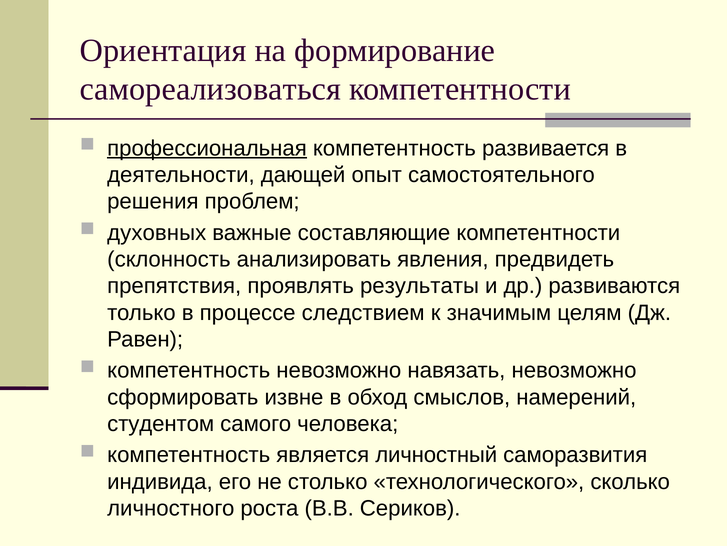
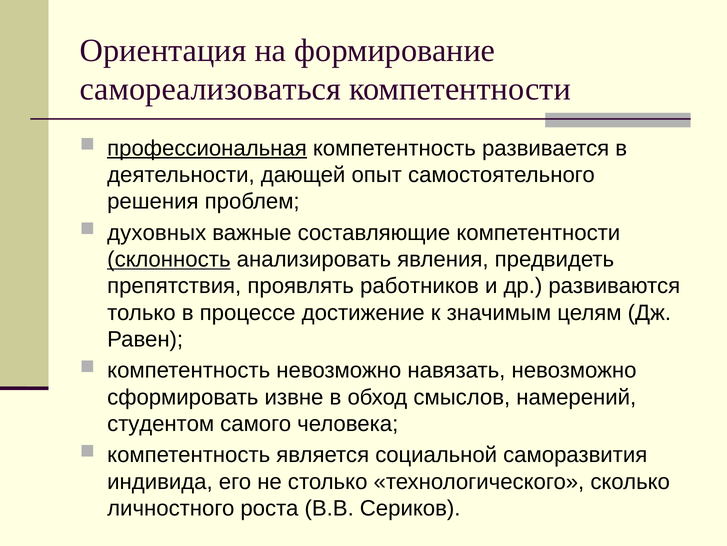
склонность underline: none -> present (169, 259)
результаты: результаты -> работников (419, 286)
следствием: следствием -> достижение (363, 312)
личностный: личностный -> социальной (436, 454)
